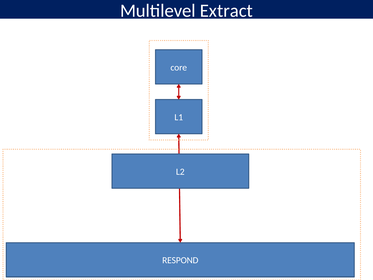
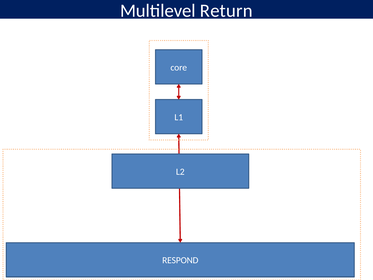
Extract: Extract -> Return (226, 11)
